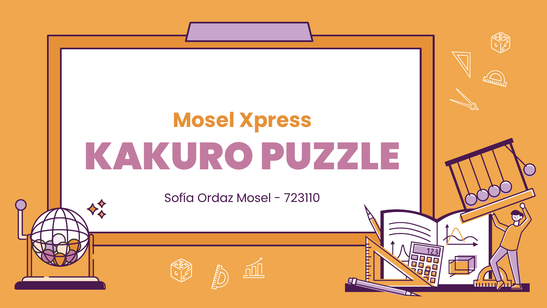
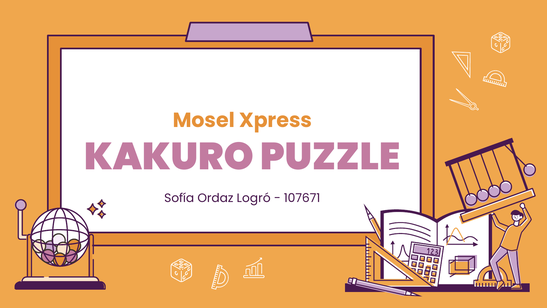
Ordaz Mosel: Mosel -> Logró (254, 198)
723110: 723110 -> 107671 (302, 198)
